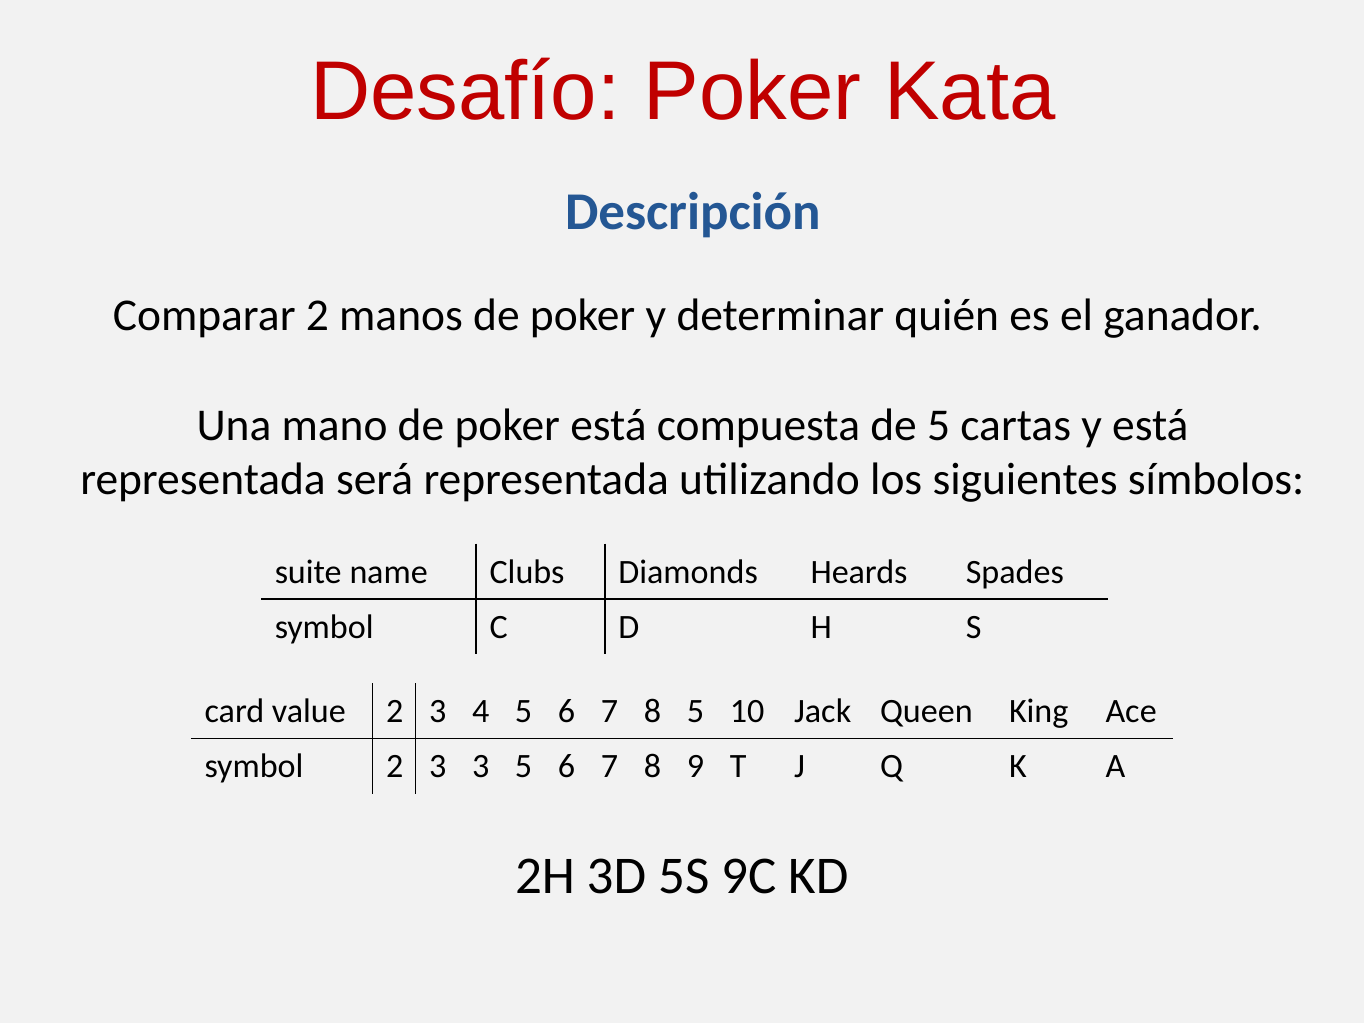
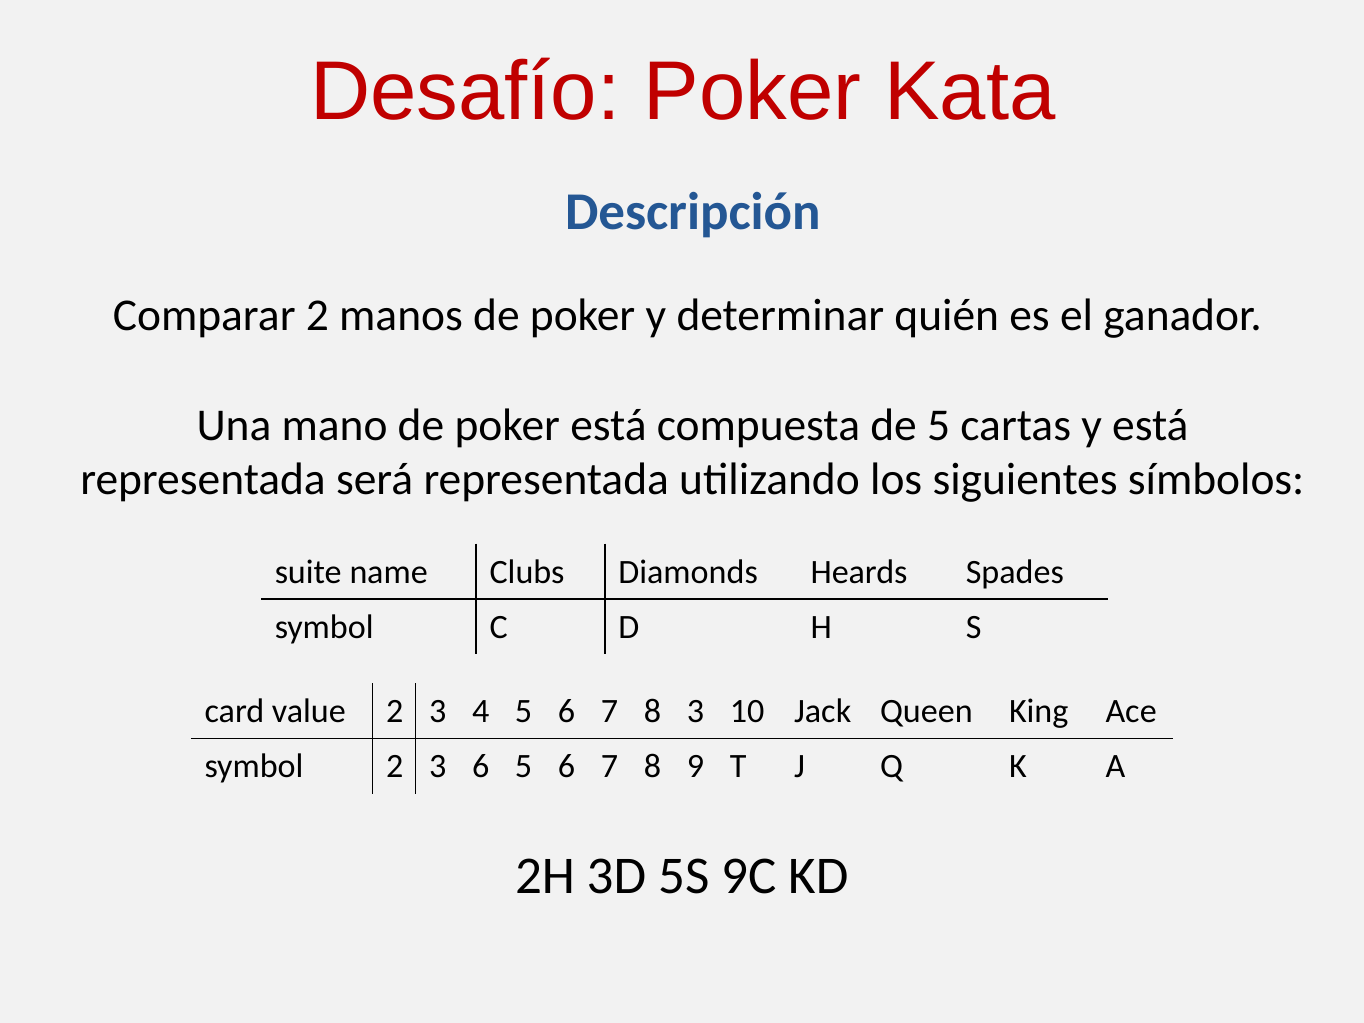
8 5: 5 -> 3 (695, 711)
3 3: 3 -> 6 (481, 767)
